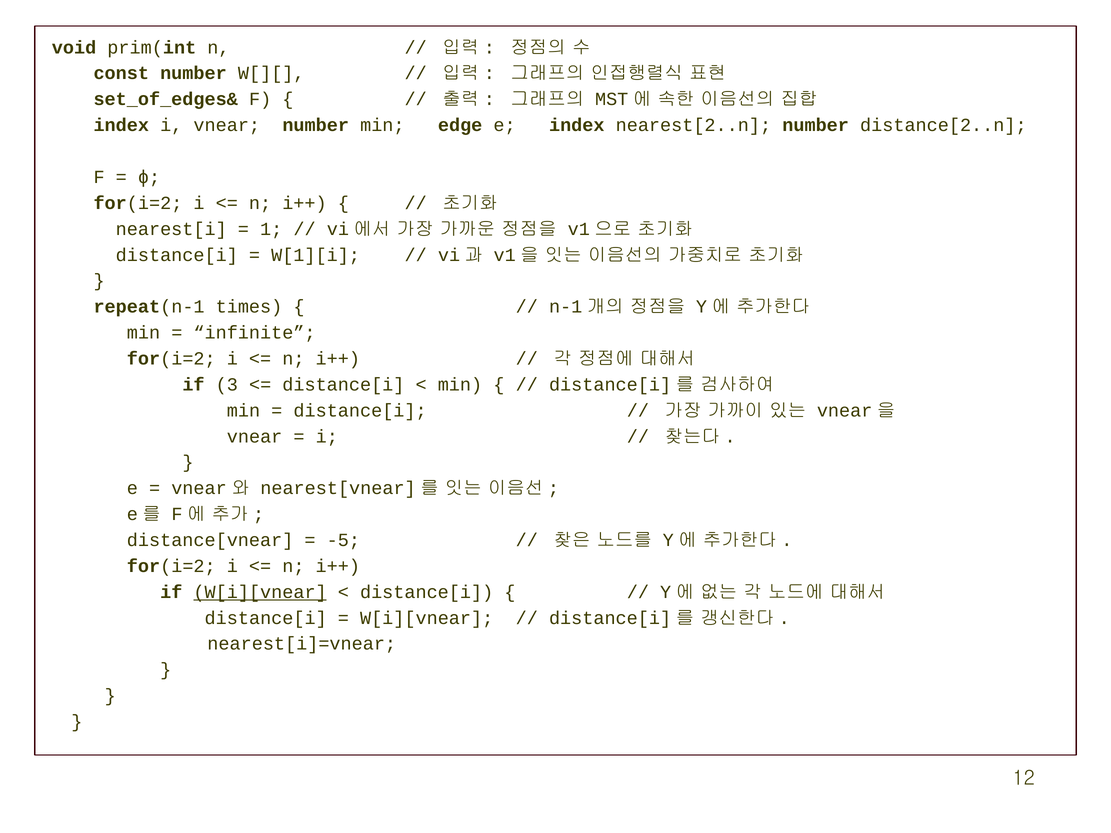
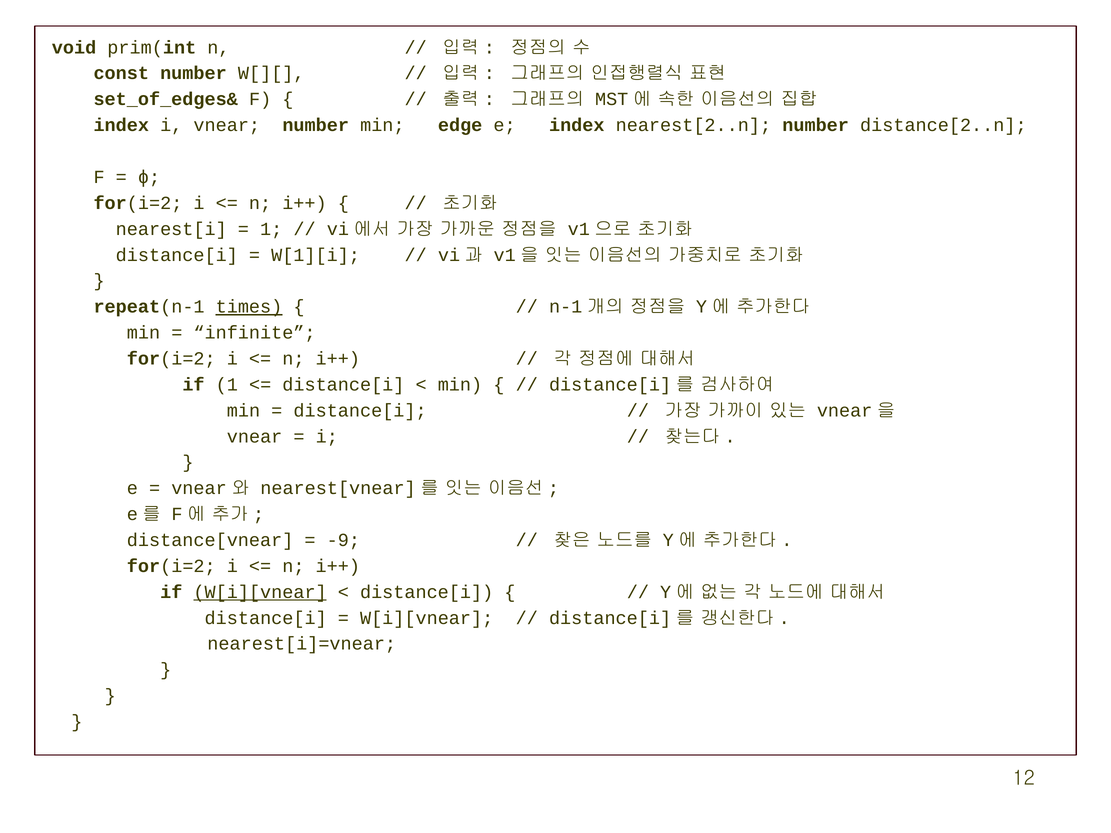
times underline: none -> present (249, 307)
if 3: 3 -> 1 (227, 385)
-5: -5 -> -9 (343, 540)
